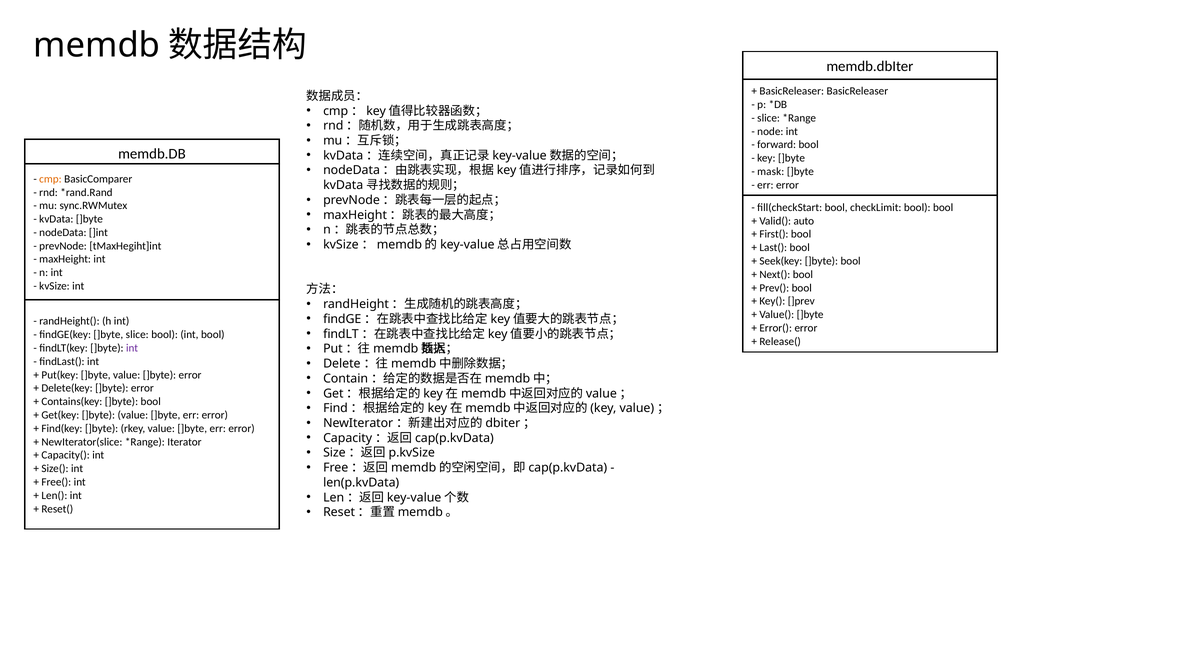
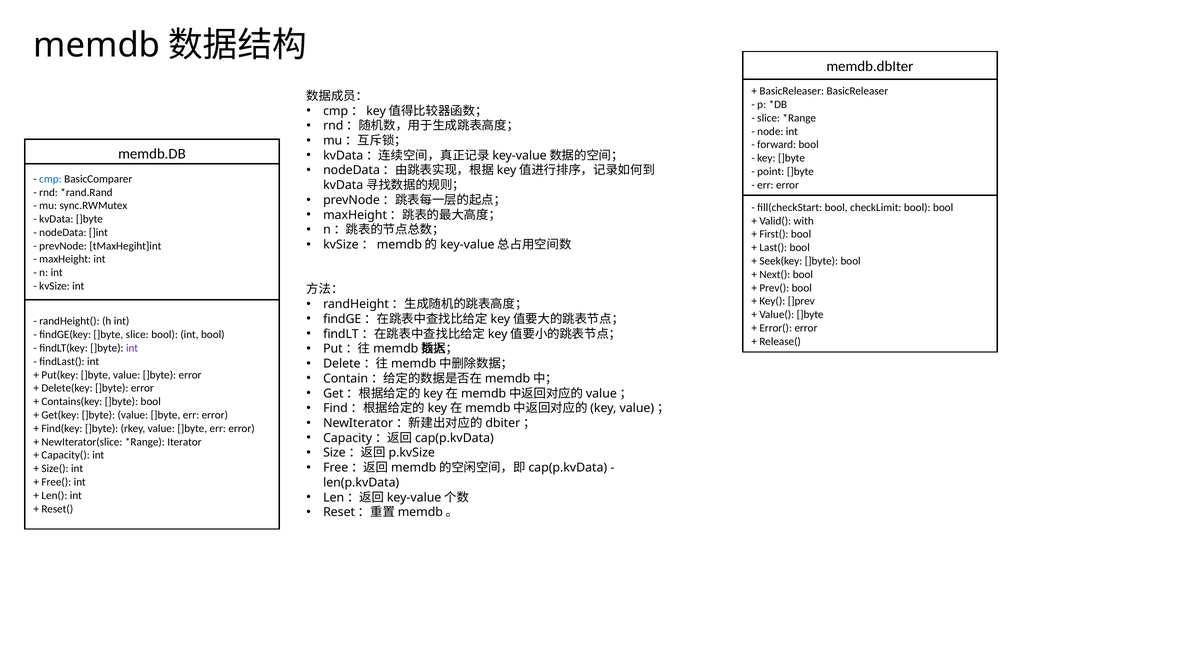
mask: mask -> point (771, 172)
cmp colour: orange -> blue (50, 179)
auto: auto -> with (804, 221)
